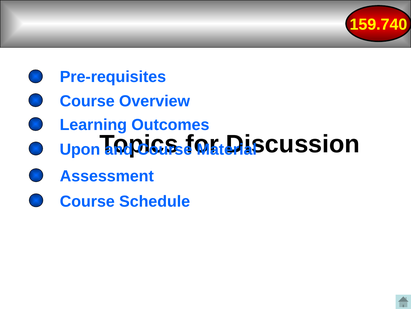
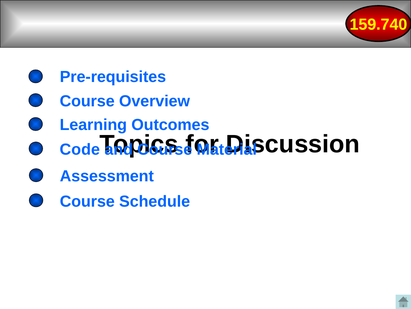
Upon: Upon -> Code (80, 149)
